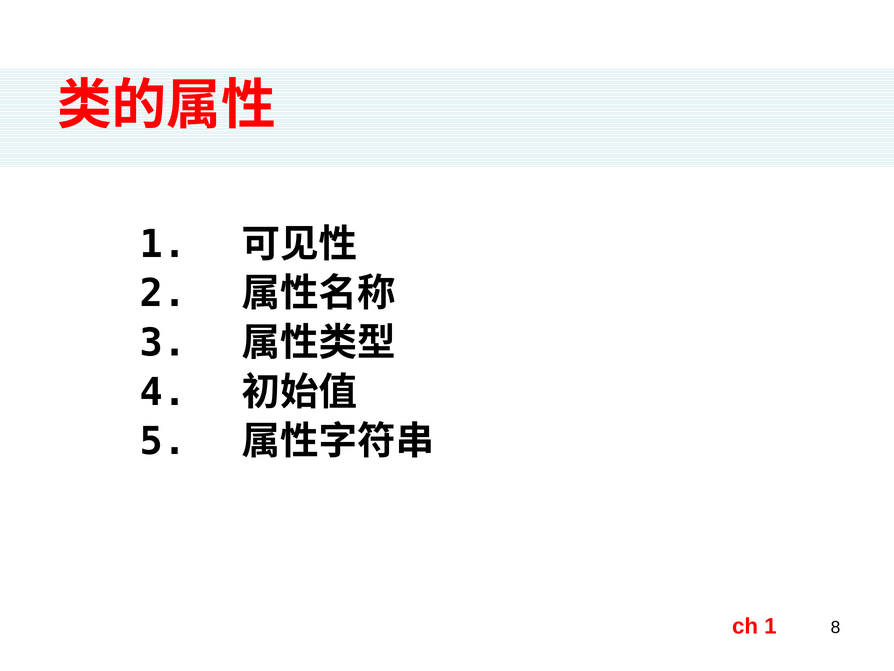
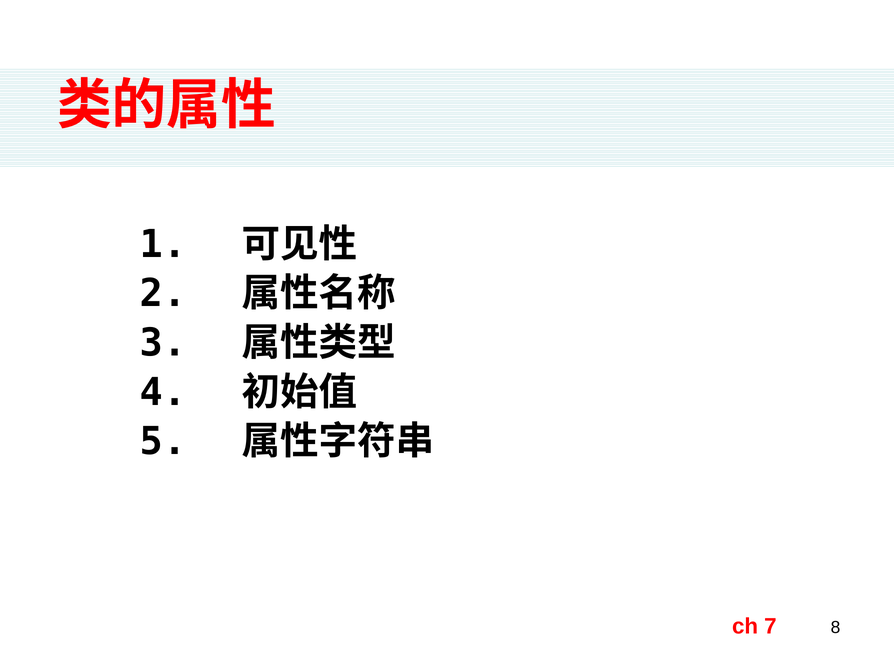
ch 1: 1 -> 7 (770, 626)
